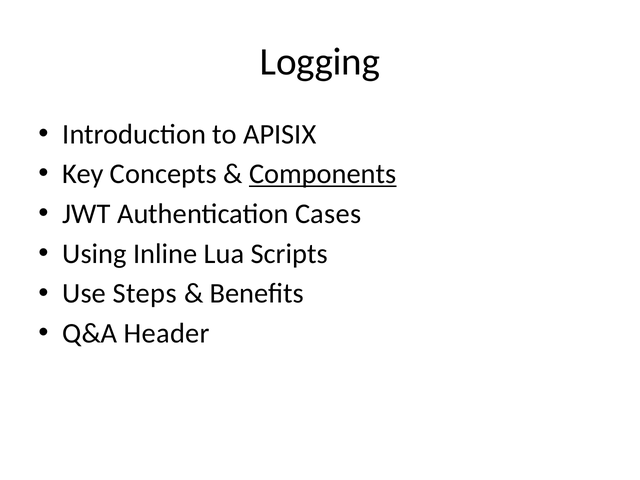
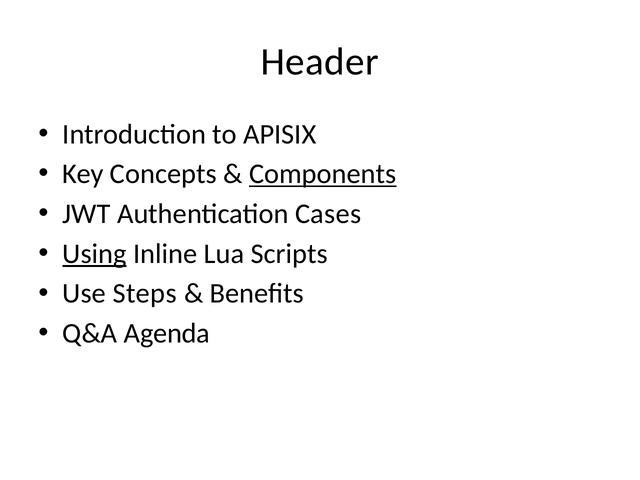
Logging: Logging -> Header (320, 62)
Using underline: none -> present (95, 254)
Header: Header -> Agenda (167, 333)
